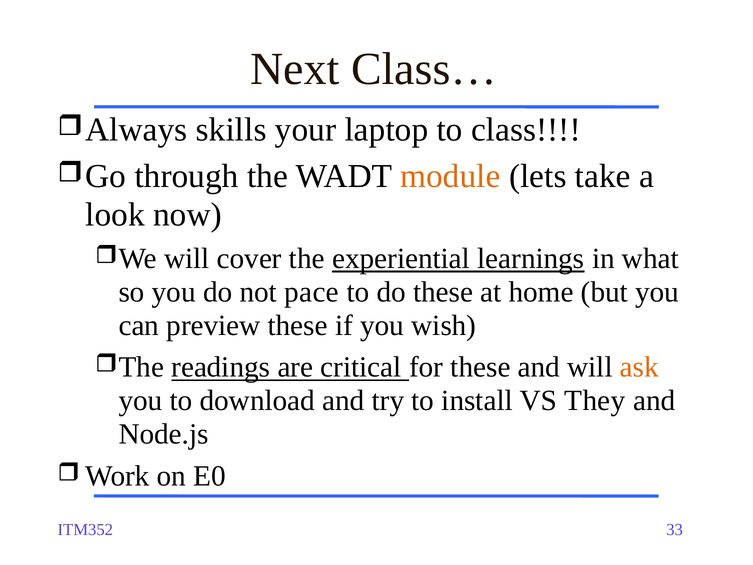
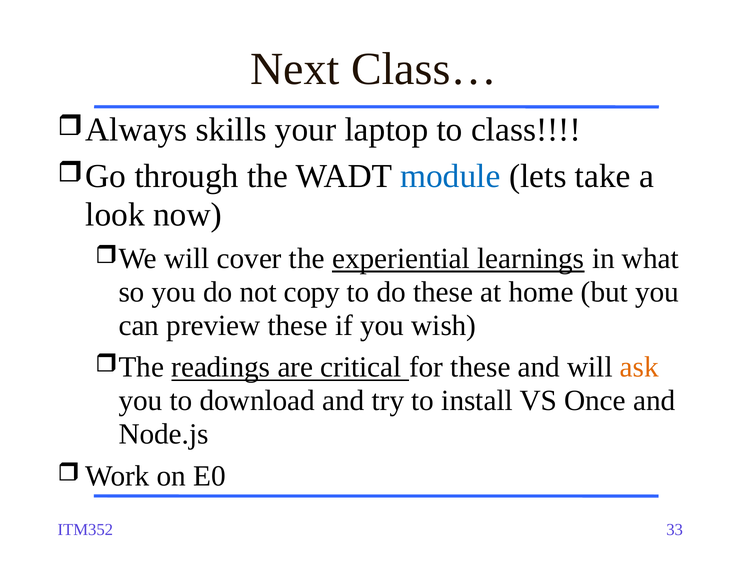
module colour: orange -> blue (450, 176)
pace: pace -> copy (312, 292)
They: They -> Once (595, 401)
